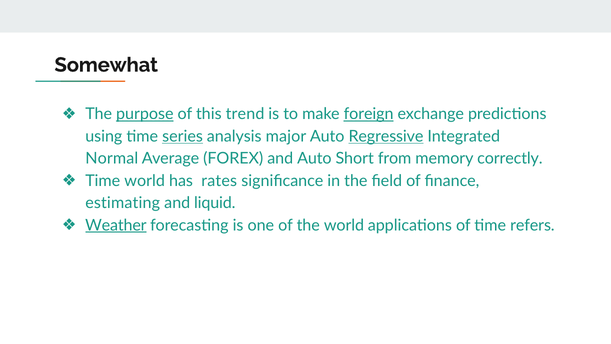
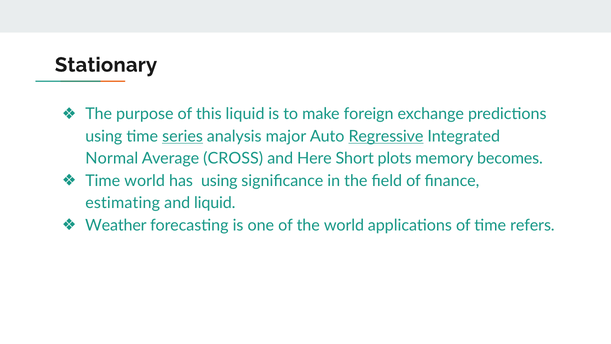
Somewhat: Somewhat -> Stationary (106, 65)
purpose underline: present -> none (145, 114)
this trend: trend -> liquid (245, 114)
foreign underline: present -> none (369, 114)
FOREX: FOREX -> CROSS (233, 158)
and Auto: Auto -> Here (314, 158)
from: from -> plots (395, 158)
correctly: correctly -> becomes (510, 158)
has rates: rates -> using (219, 181)
Weather underline: present -> none (116, 225)
